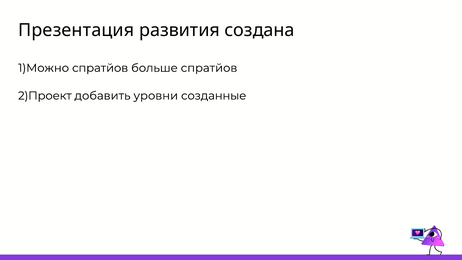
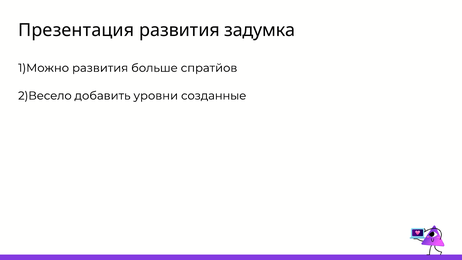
создана: создана -> задумка (260, 30)
1)Можно спратйов: спратйов -> развития (100, 68)
2)Проект: 2)Проект -> 2)Весело (45, 96)
